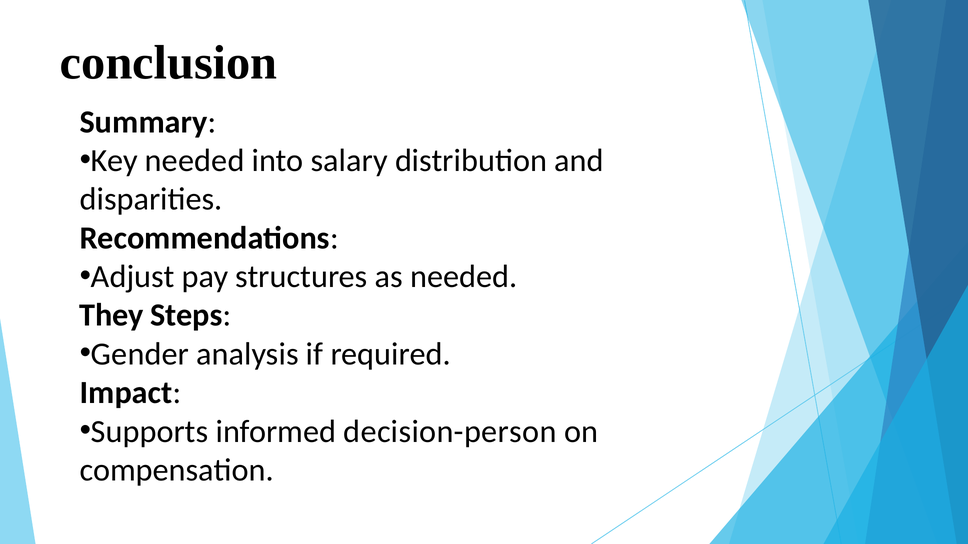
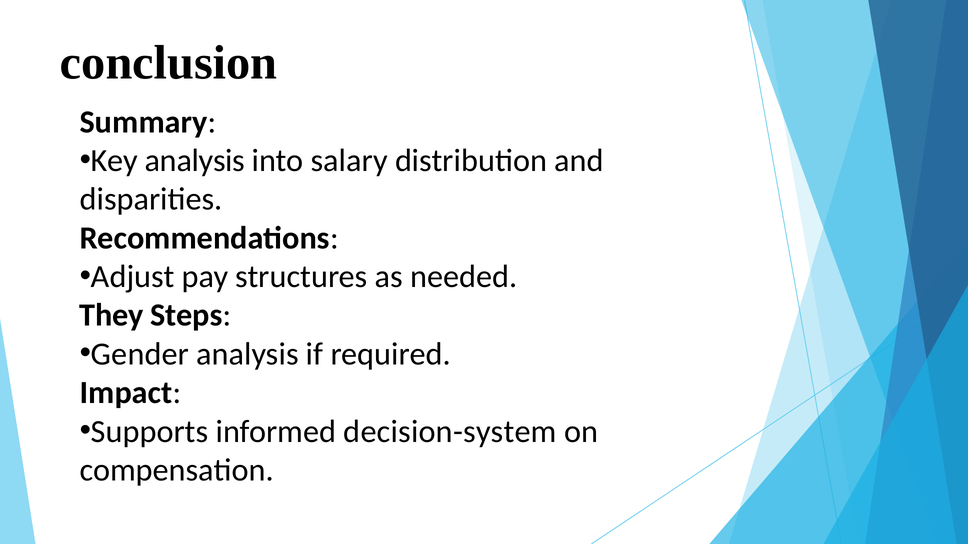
Key needed: needed -> analysis (195, 161)
decision-person: decision-person -> decision-system (450, 432)
